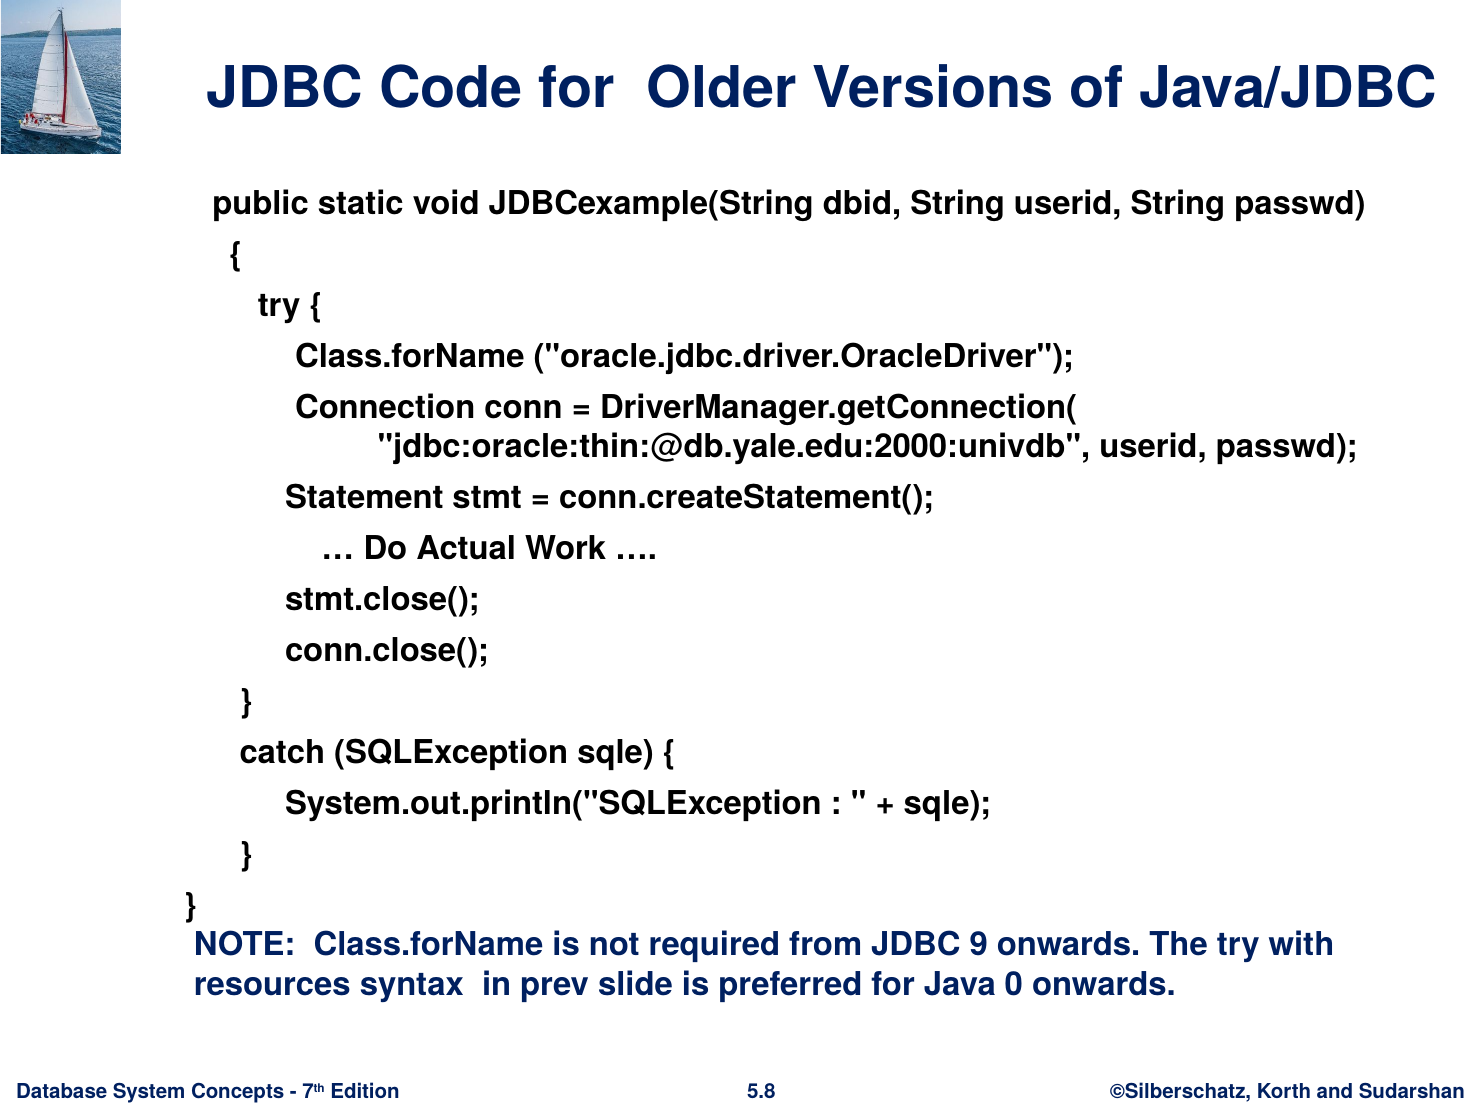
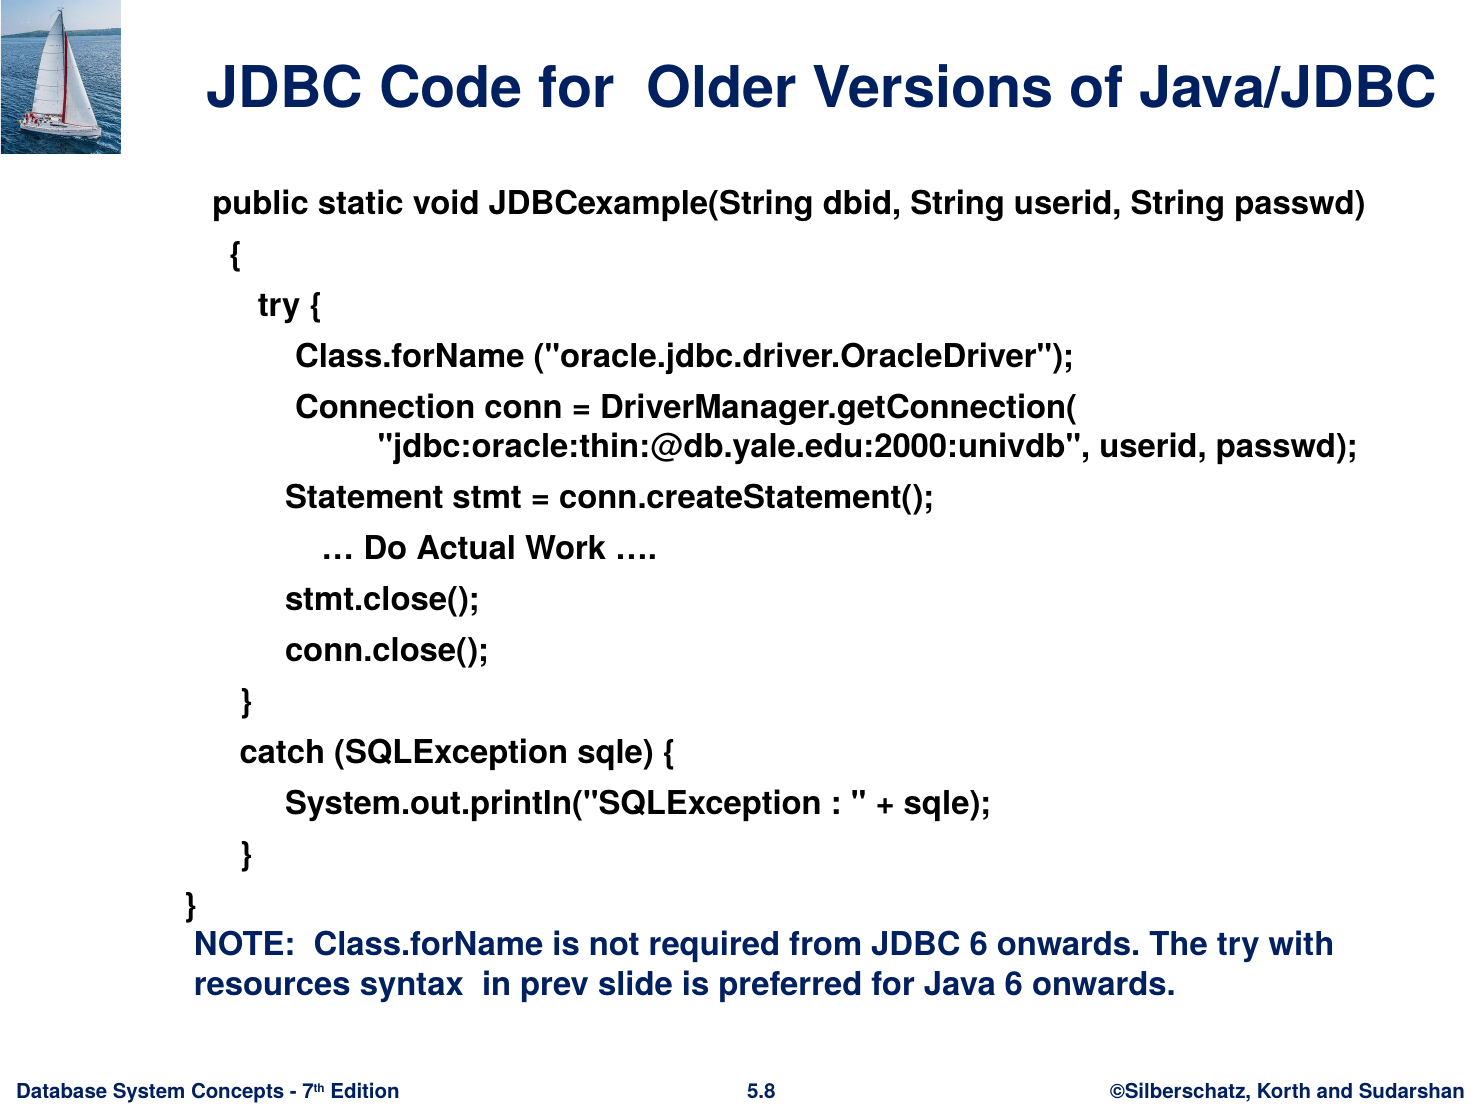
JDBC 9: 9 -> 6 (979, 945)
Java 0: 0 -> 6 (1014, 984)
